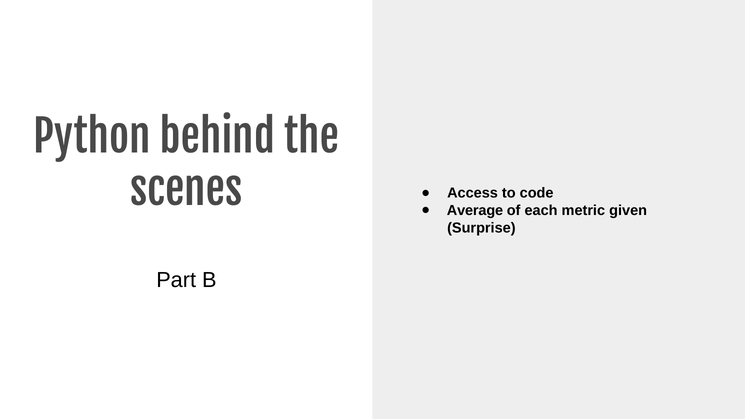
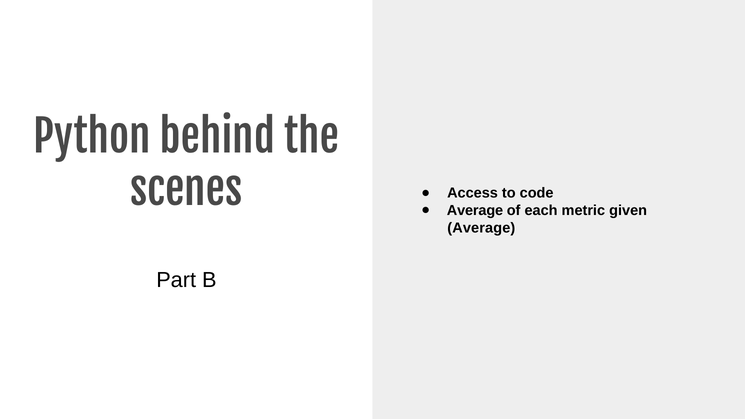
Surprise: Surprise -> Average (481, 228)
